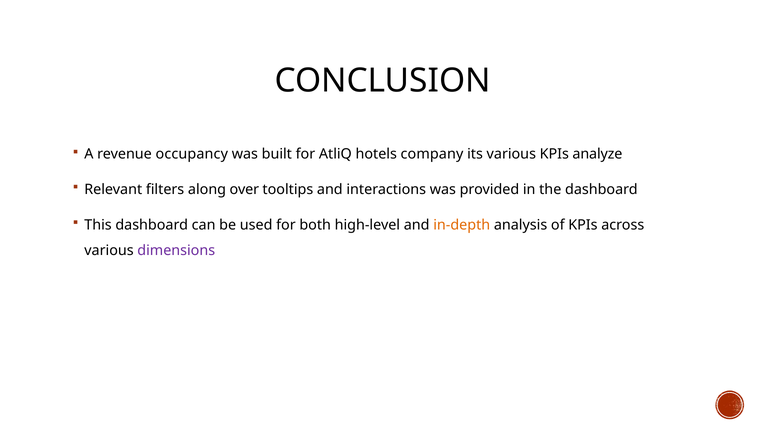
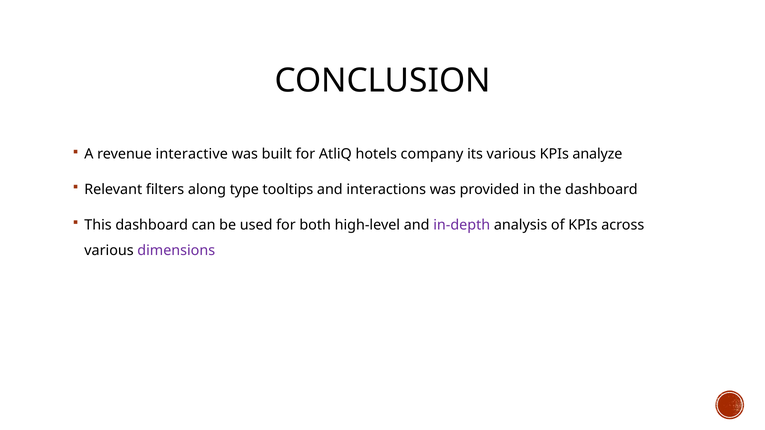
occupancy: occupancy -> interactive (192, 154)
over: over -> type (244, 190)
in-depth colour: orange -> purple (462, 225)
